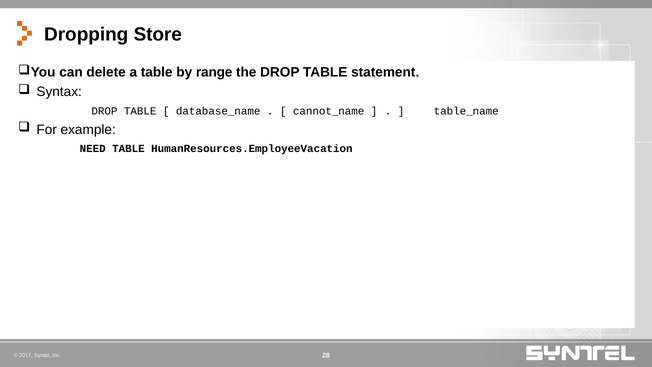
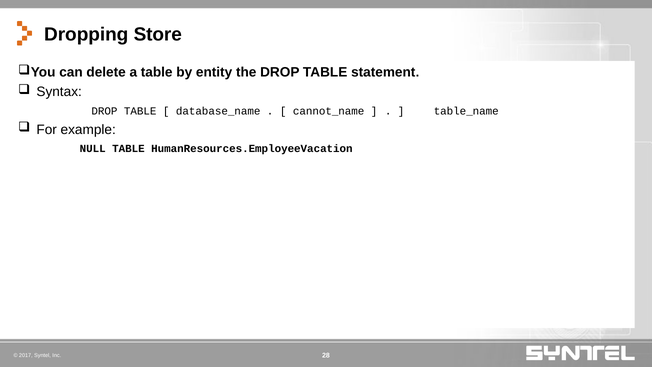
range: range -> entity (214, 72)
NEED: NEED -> NULL (93, 149)
